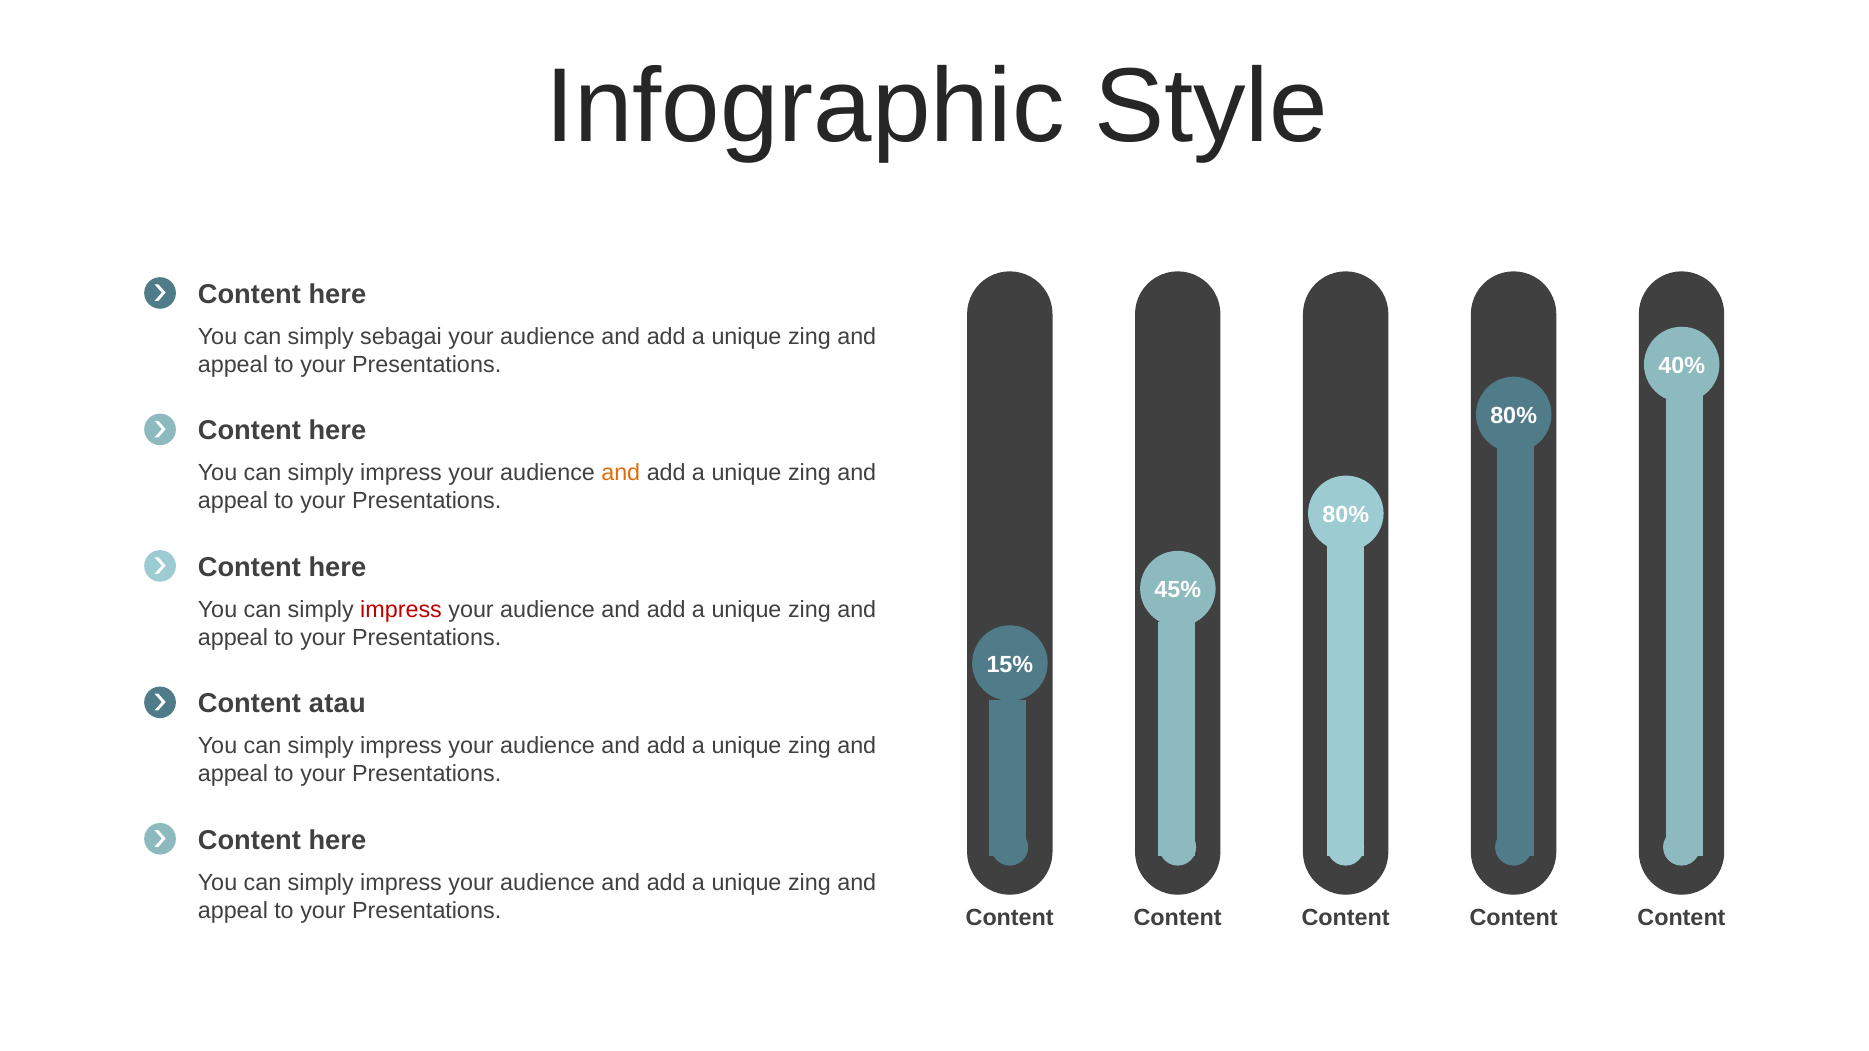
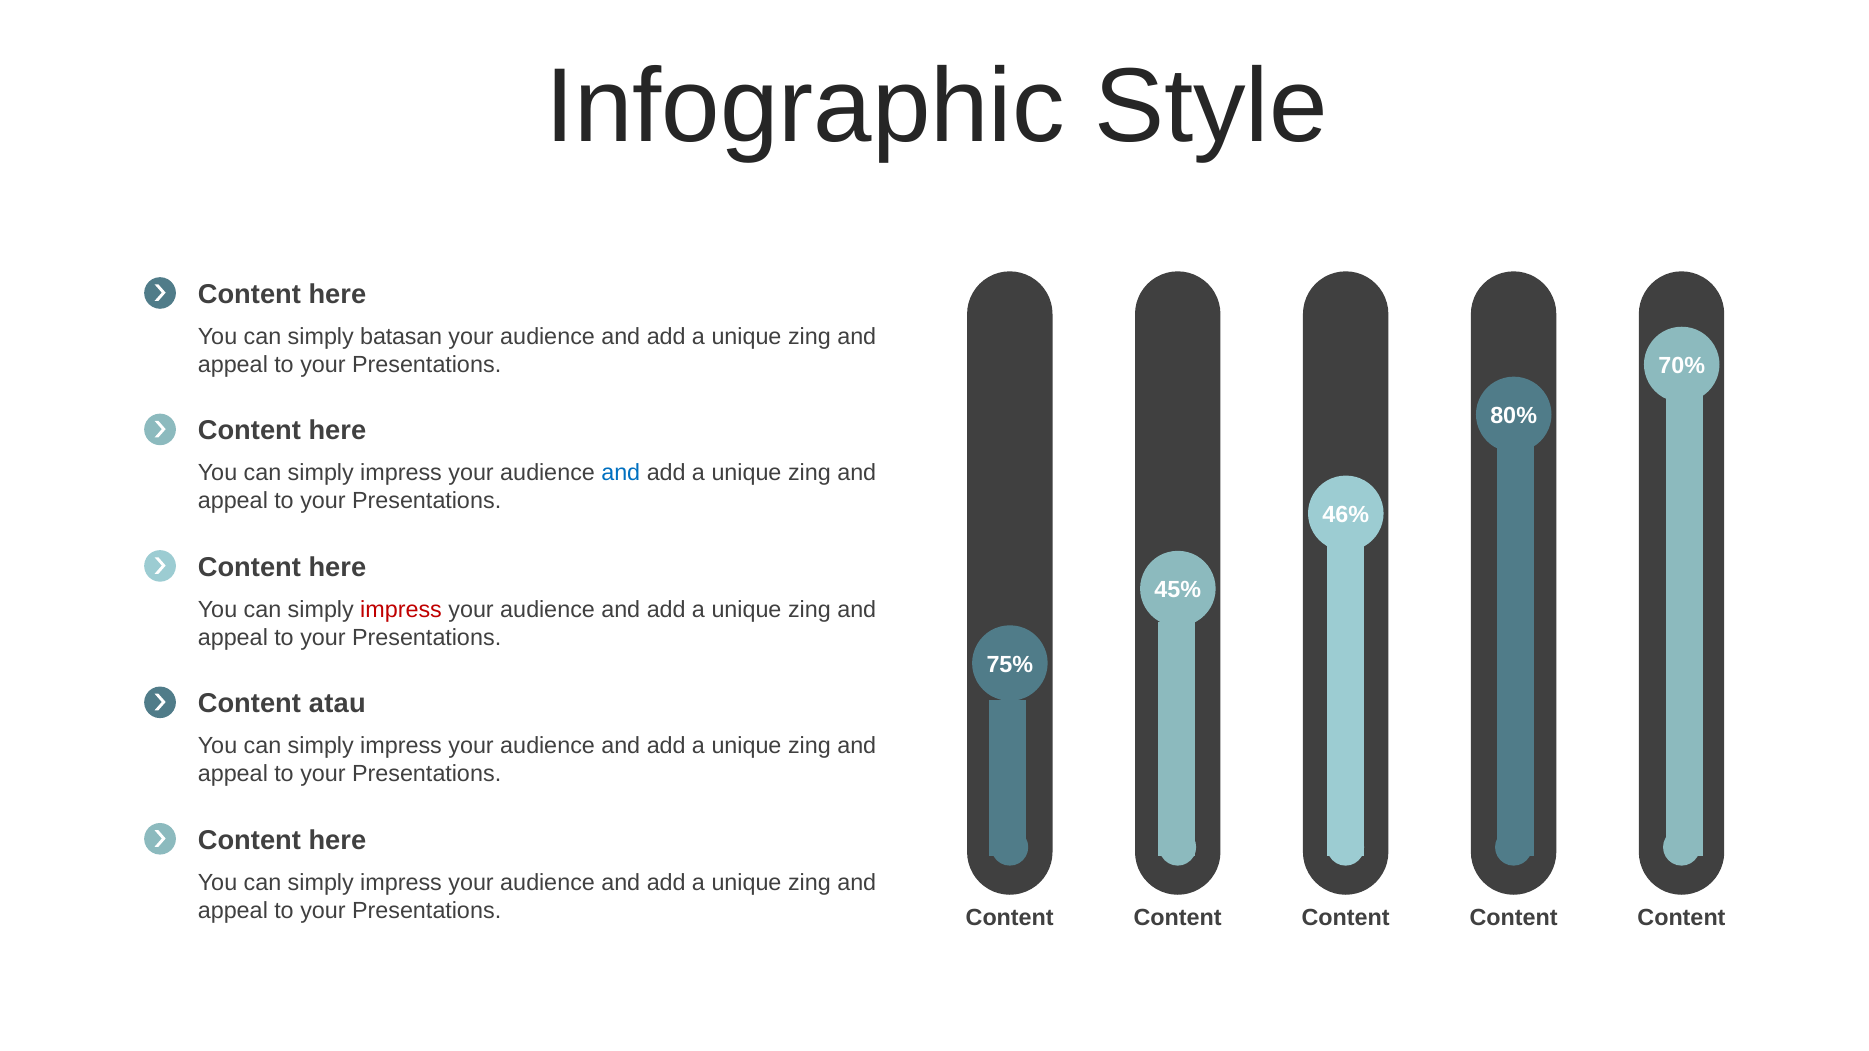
sebagai: sebagai -> batasan (401, 337)
40%: 40% -> 70% (1682, 366)
and colour: orange -> blue (621, 473)
80%: 80% -> 46% (1346, 515)
15%: 15% -> 75% (1010, 665)
